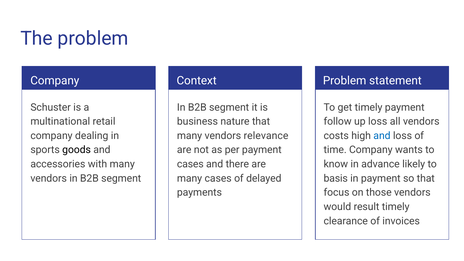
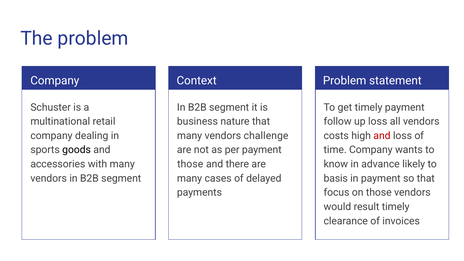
relevance: relevance -> challenge (266, 136)
and colour: blue -> red (382, 136)
cases: cases -> those (190, 164)
